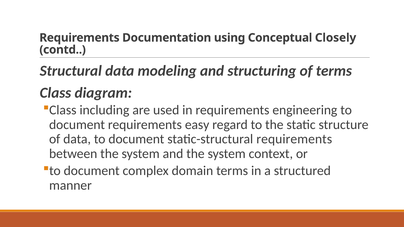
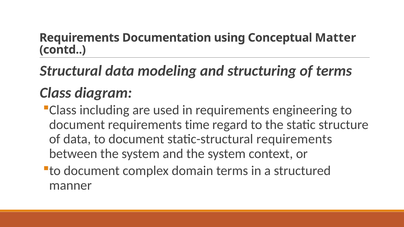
Closely: Closely -> Matter (335, 38)
easy: easy -> time (197, 125)
